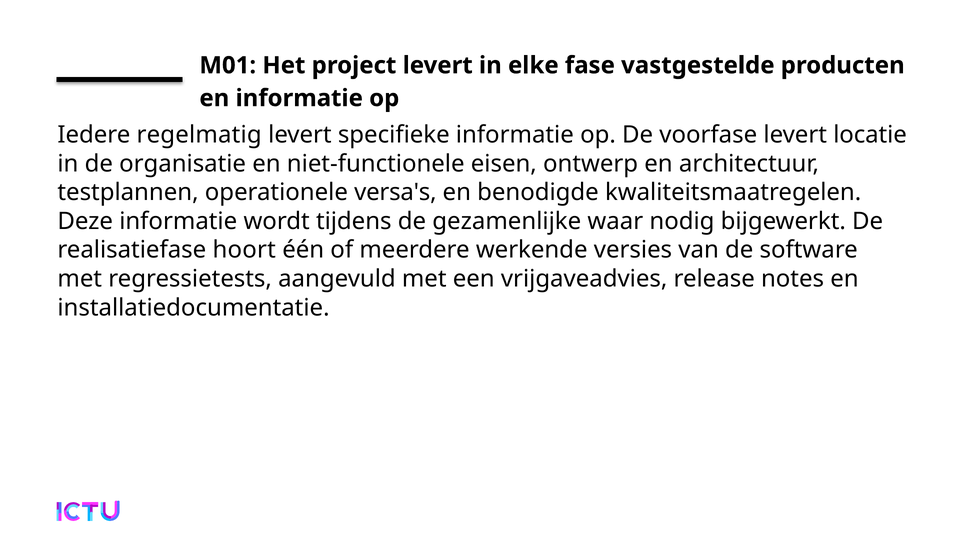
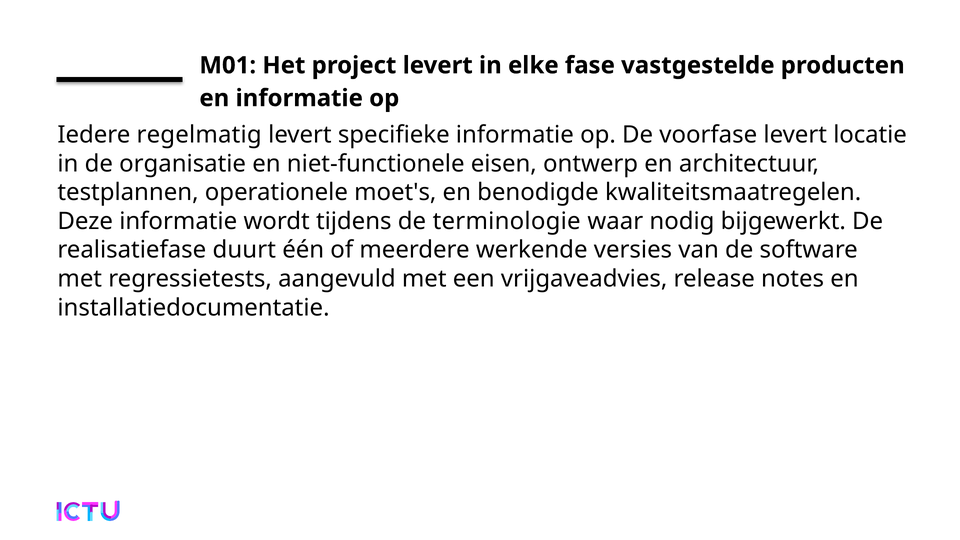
versa's: versa's -> moet's (395, 192)
gezamenlijke: gezamenlijke -> terminologie (507, 221)
hoort: hoort -> duurt (244, 250)
